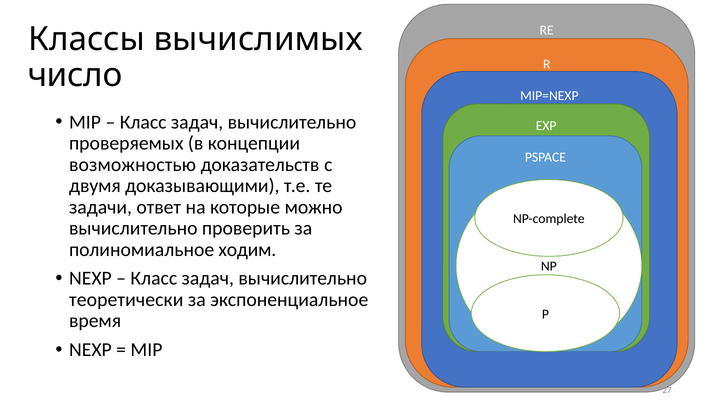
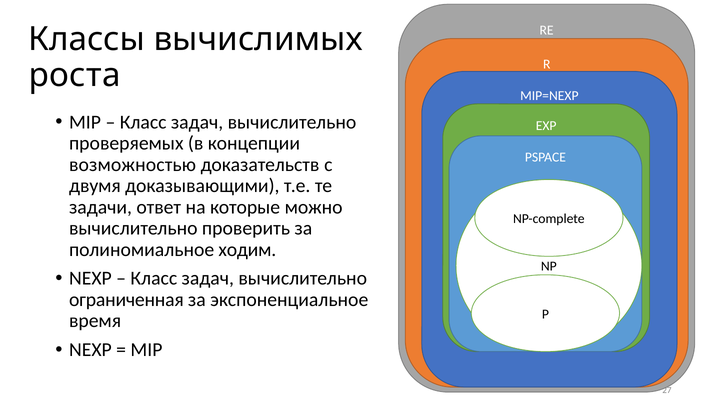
число: число -> роста (75, 75)
теоретически: теоретически -> ограниченная (126, 300)
